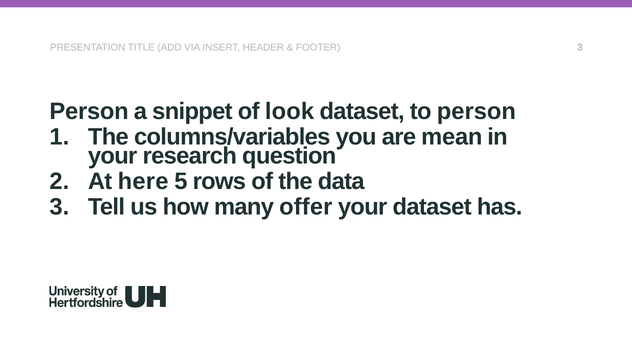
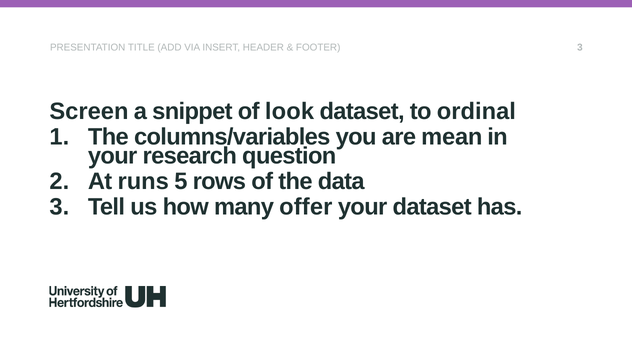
Person: Person -> Screen (89, 111)
to person: person -> ordinal (476, 111)
here: here -> runs (143, 181)
